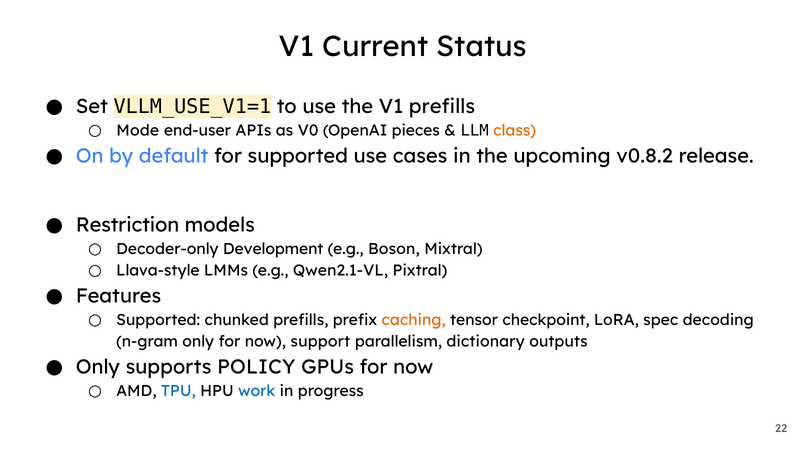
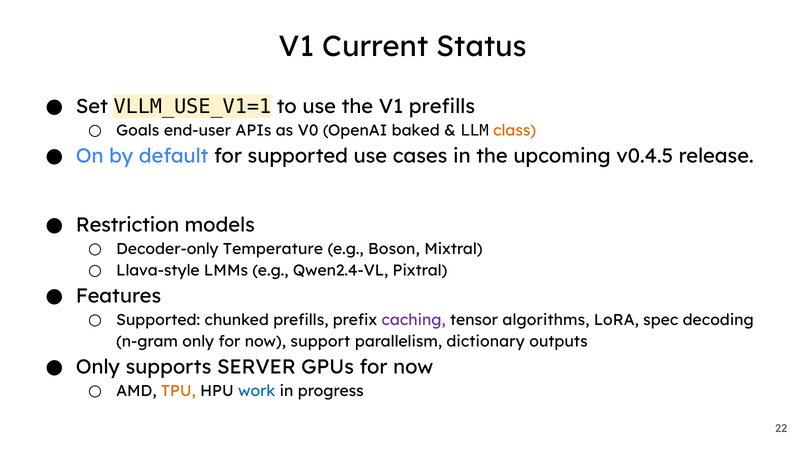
Mode: Mode -> Goals (138, 131)
pieces: pieces -> baked (416, 131)
v0.8.2: v0.8.2 -> v0.4.5 (645, 156)
Development: Development -> Temperature (273, 249)
Qwen2.1-VL: Qwen2.1-VL -> Qwen2.4-VL (341, 271)
caching colour: orange -> purple (414, 320)
checkpoint: checkpoint -> algorithms (546, 320)
POLICY: POLICY -> SERVER (256, 367)
TPU colour: blue -> orange (178, 391)
